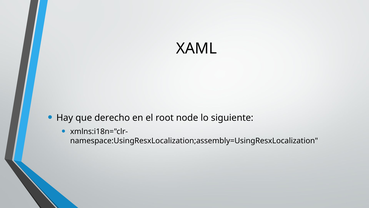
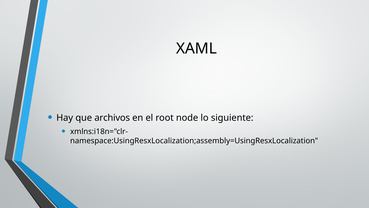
derecho: derecho -> archivos (112, 117)
